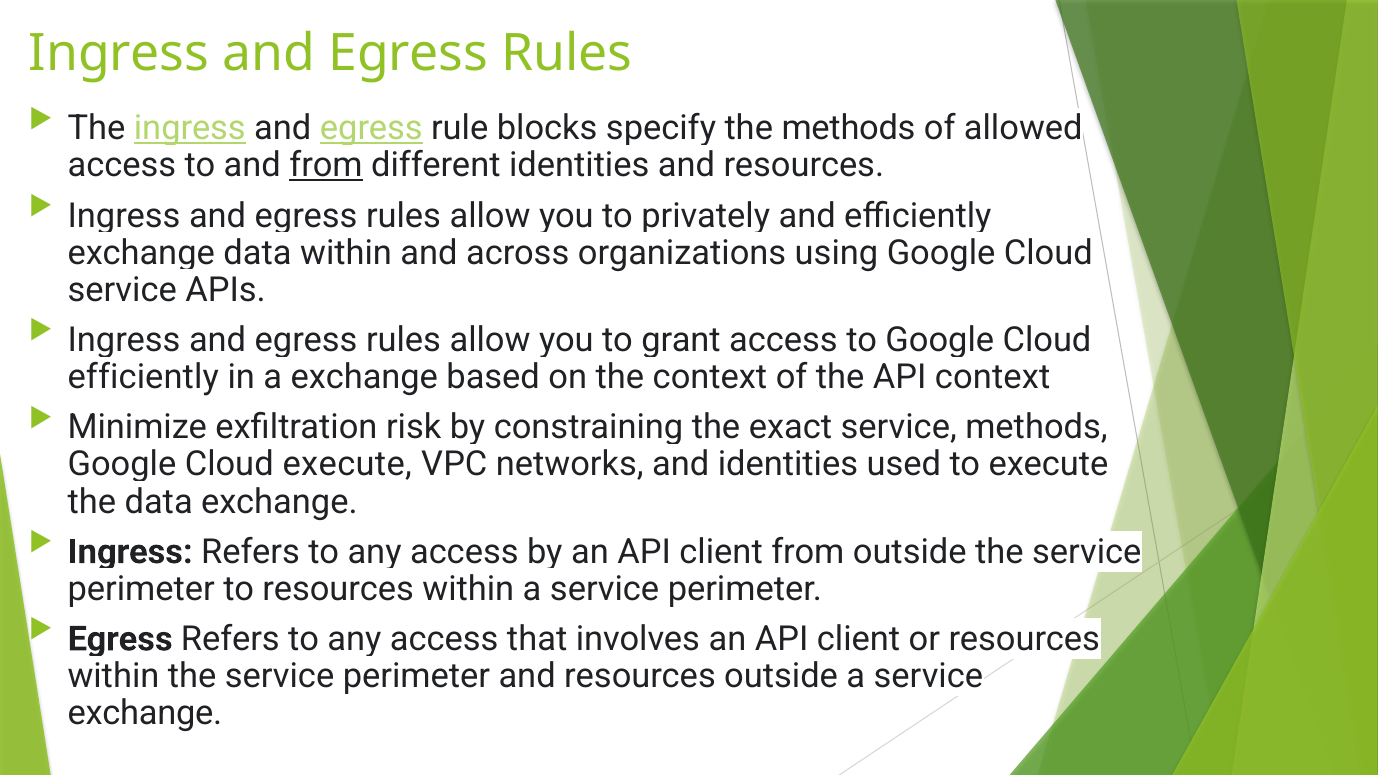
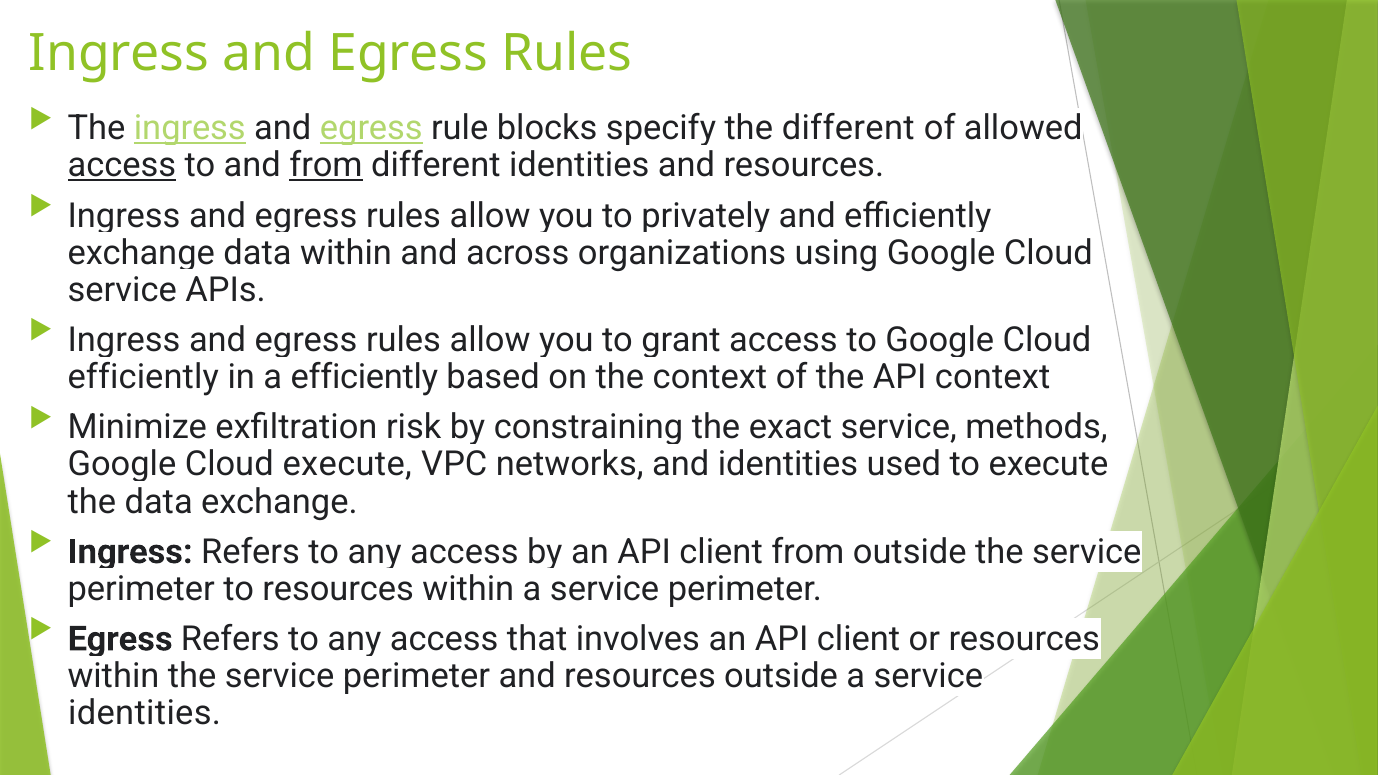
methods: methods -> different (848, 128)
access underline: none -> present (122, 166)
a exchange: exchange -> efficiently (364, 377)
exchange: exchange -> identities (145, 714)
